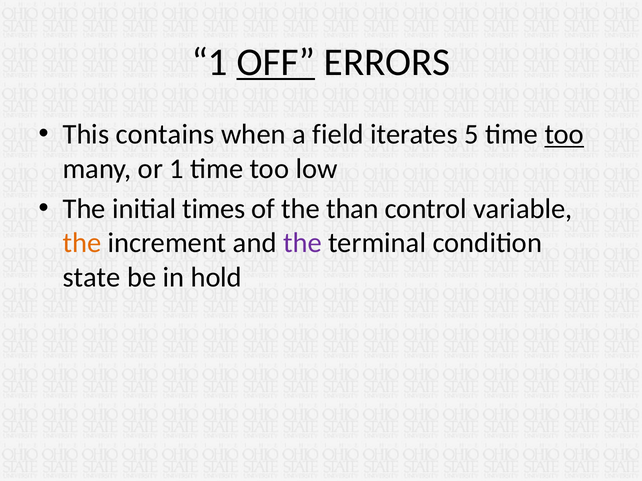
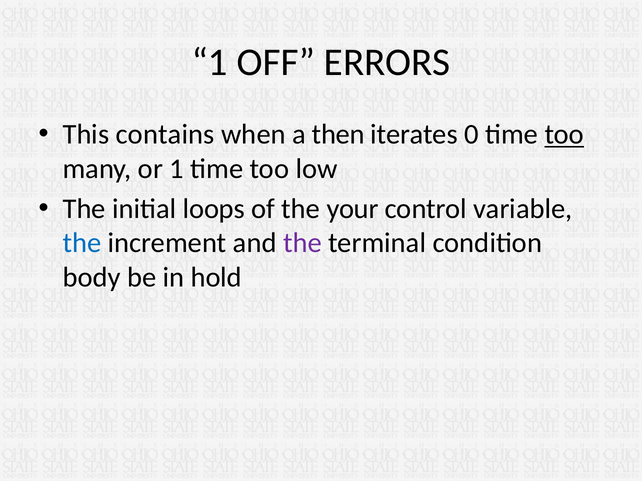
OFF underline: present -> none (276, 62)
field: field -> then (338, 135)
5: 5 -> 0 (471, 135)
times: times -> loops (214, 209)
than: than -> your (353, 209)
the colour: orange -> blue (82, 243)
state: state -> body (92, 277)
